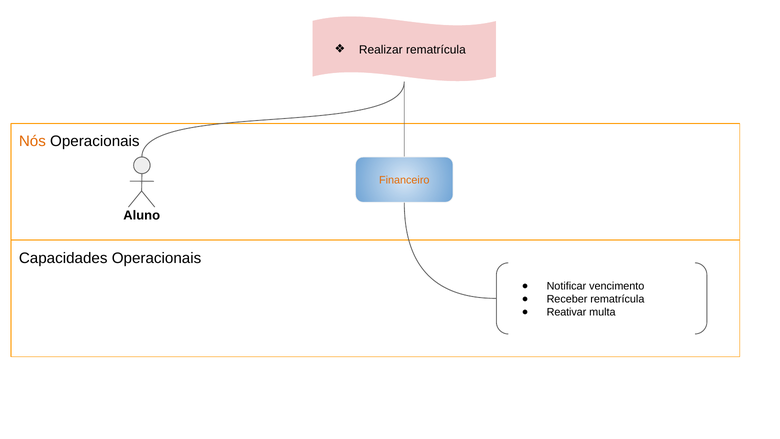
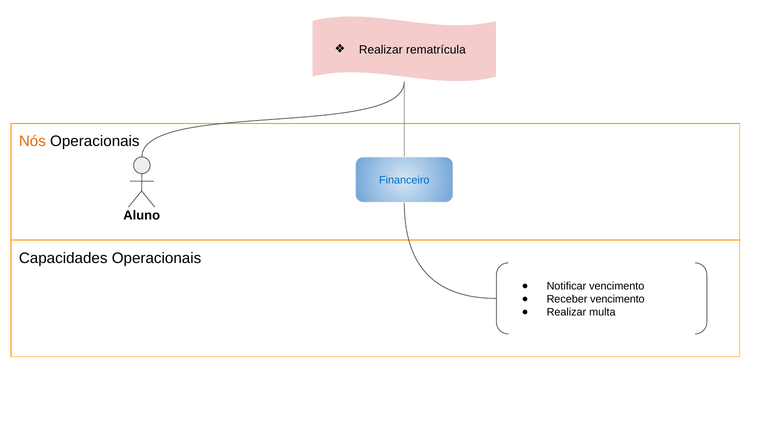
Financeiro colour: orange -> blue (404, 180)
Receber rematrícula: rematrícula -> vencimento (617, 299)
Reativar: Reativar -> Realizar (566, 312)
